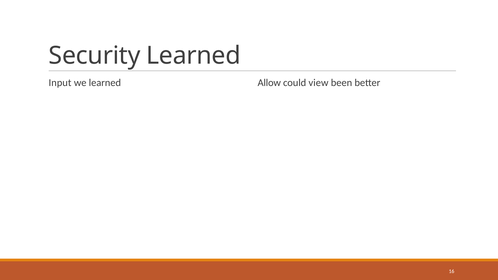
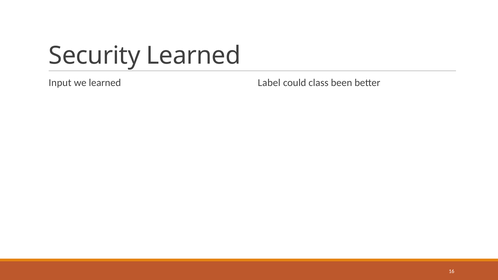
Allow: Allow -> Label (269, 83)
view: view -> class (319, 83)
